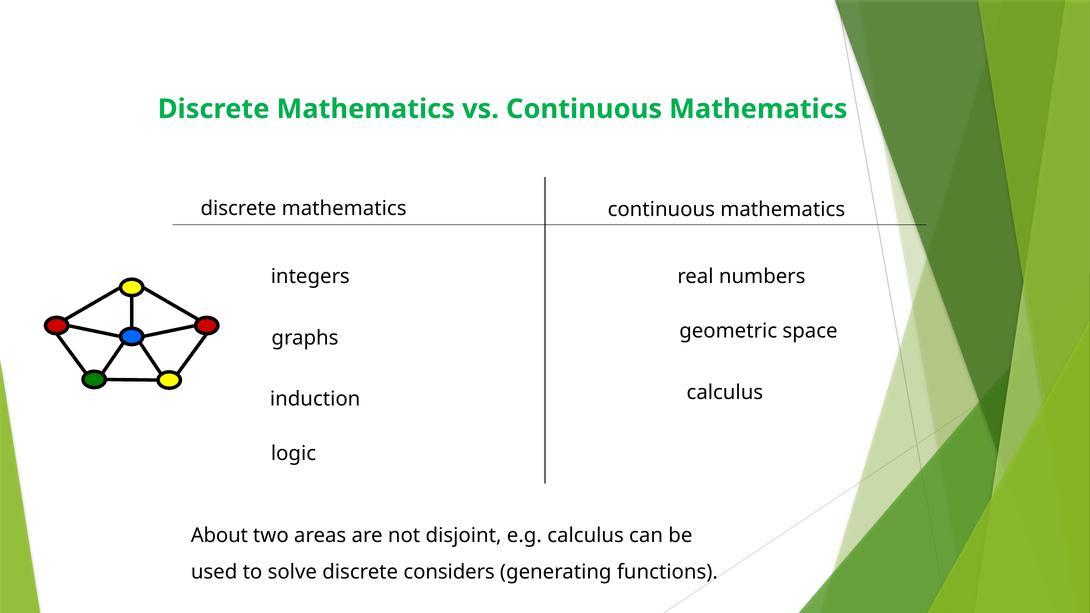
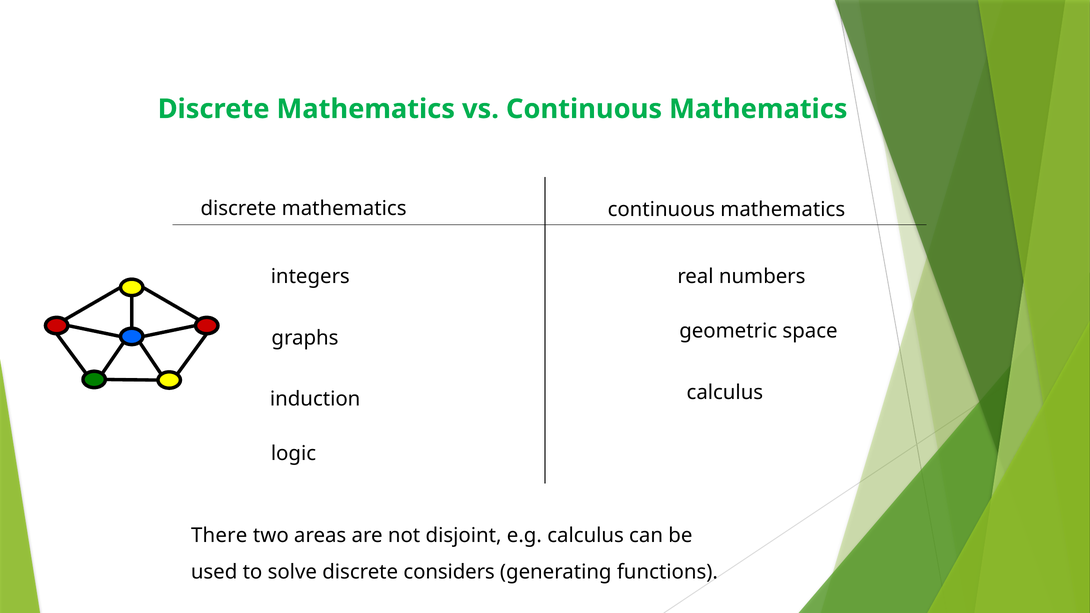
About: About -> There (219, 535)
